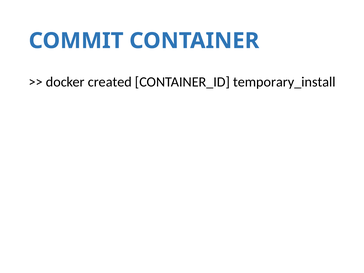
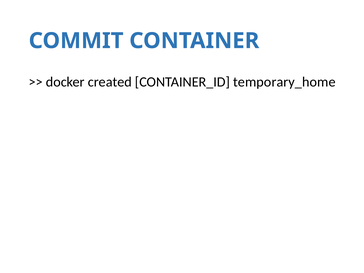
temporary_install: temporary_install -> temporary_home (284, 82)
